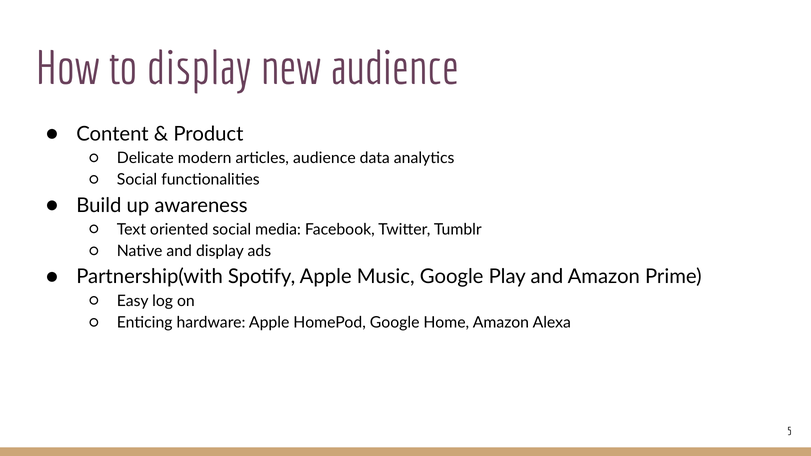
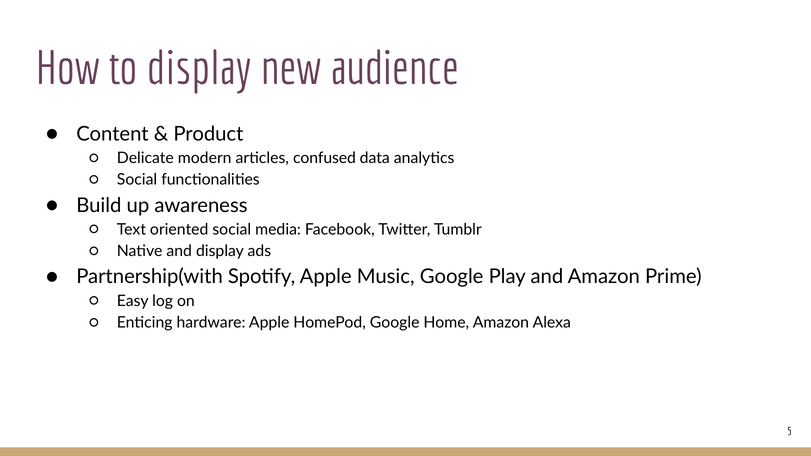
articles audience: audience -> confused (324, 158)
